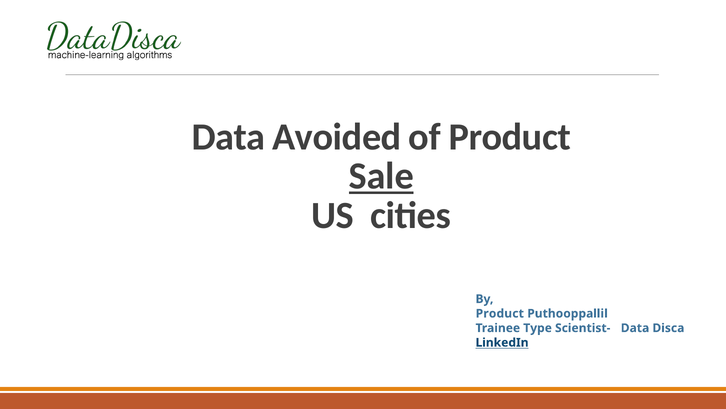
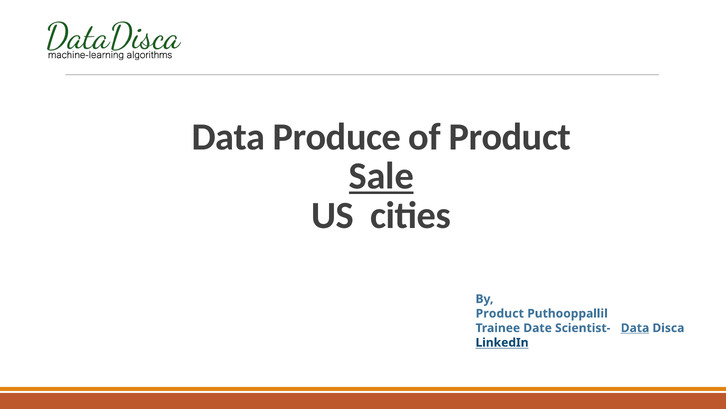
Avoided: Avoided -> Produce (337, 137)
Type: Type -> Date (538, 328)
Data underline: none -> present (635, 328)
